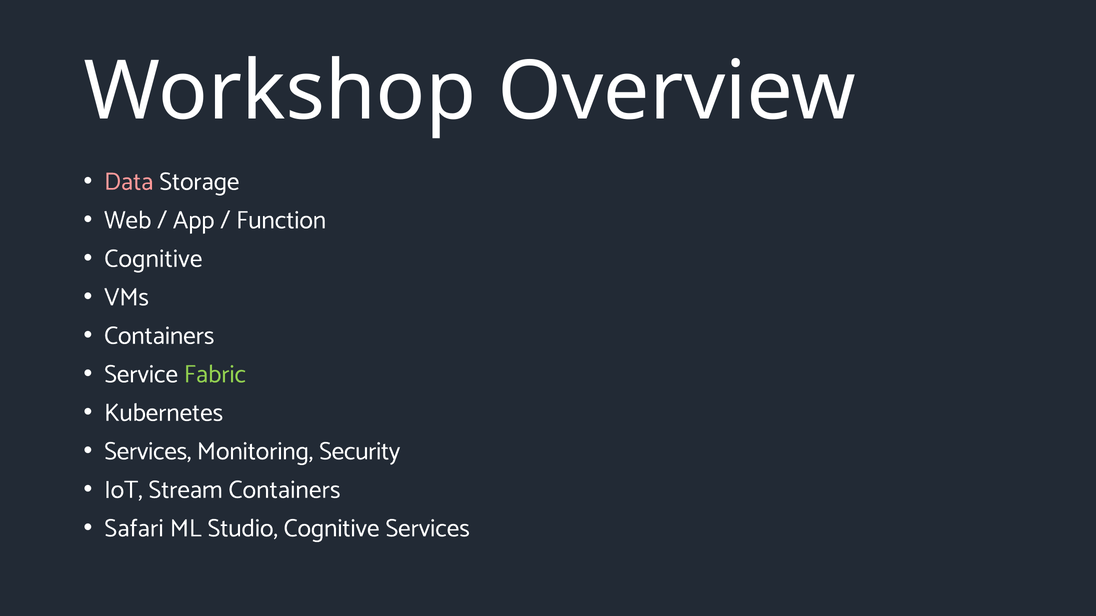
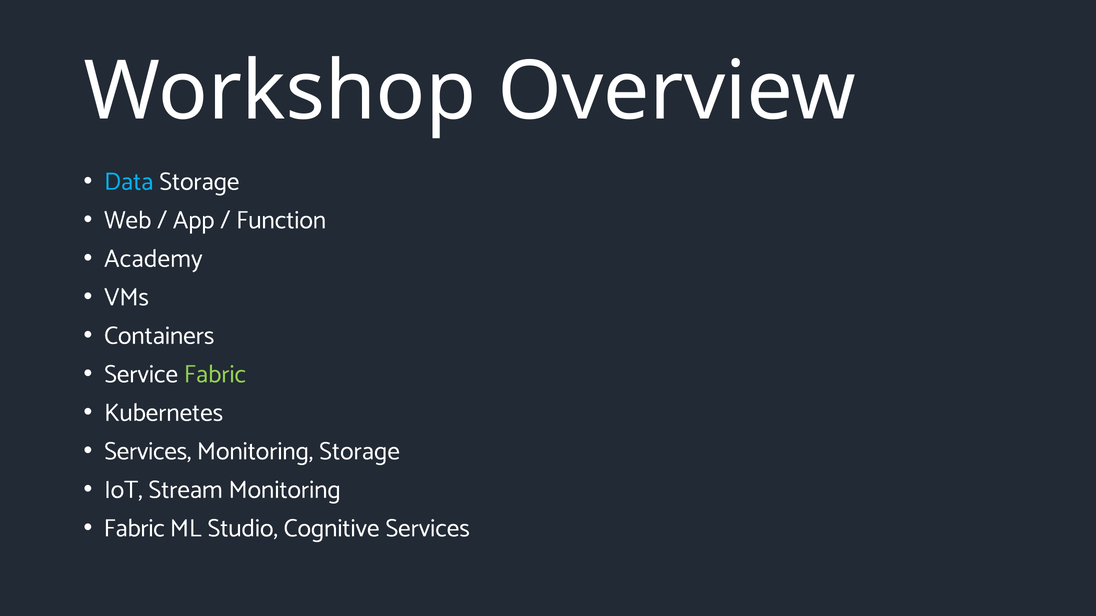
Data colour: pink -> light blue (129, 182)
Cognitive: Cognitive -> Academy (153, 259)
Monitoring Security: Security -> Storage (359, 451)
Stream Containers: Containers -> Monitoring (285, 490)
Safari: Safari -> Fabric (134, 528)
